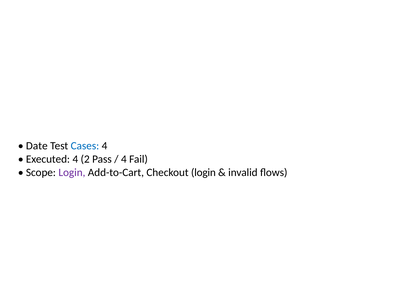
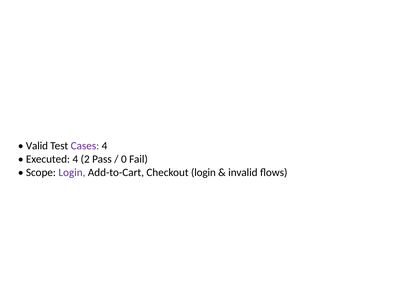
Date: Date -> Valid (37, 146)
Cases colour: blue -> purple (85, 146)
4: 4 -> 0 (124, 159)
